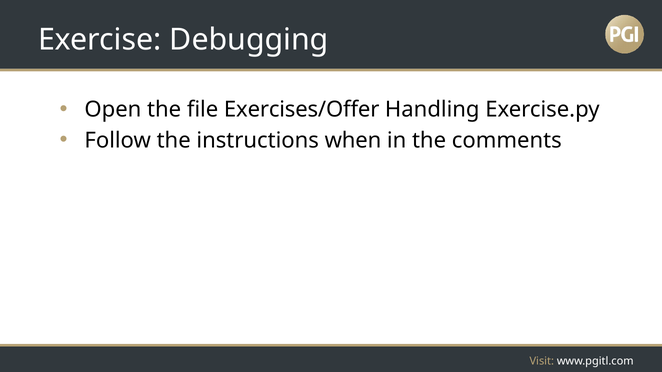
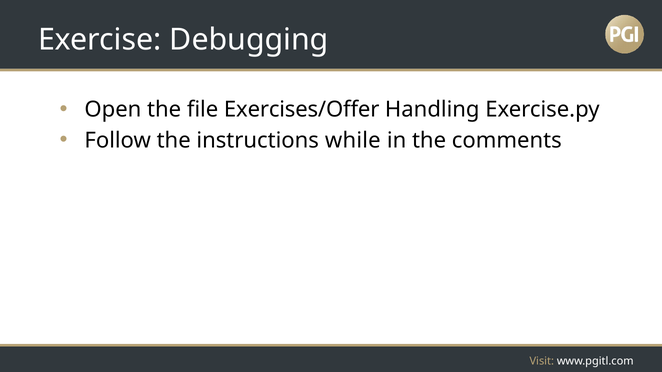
when: when -> while (353, 141)
